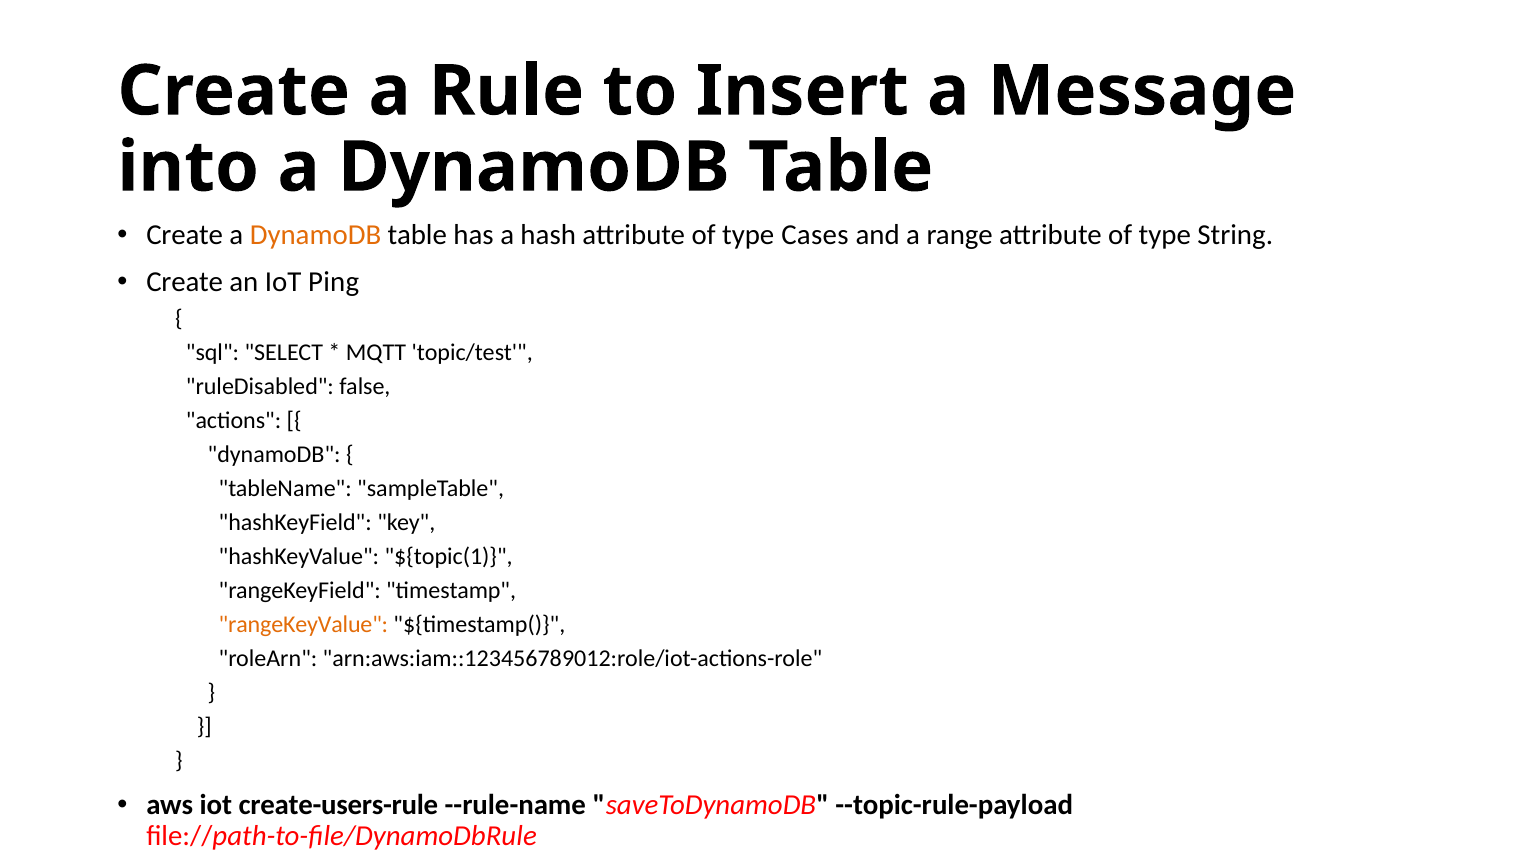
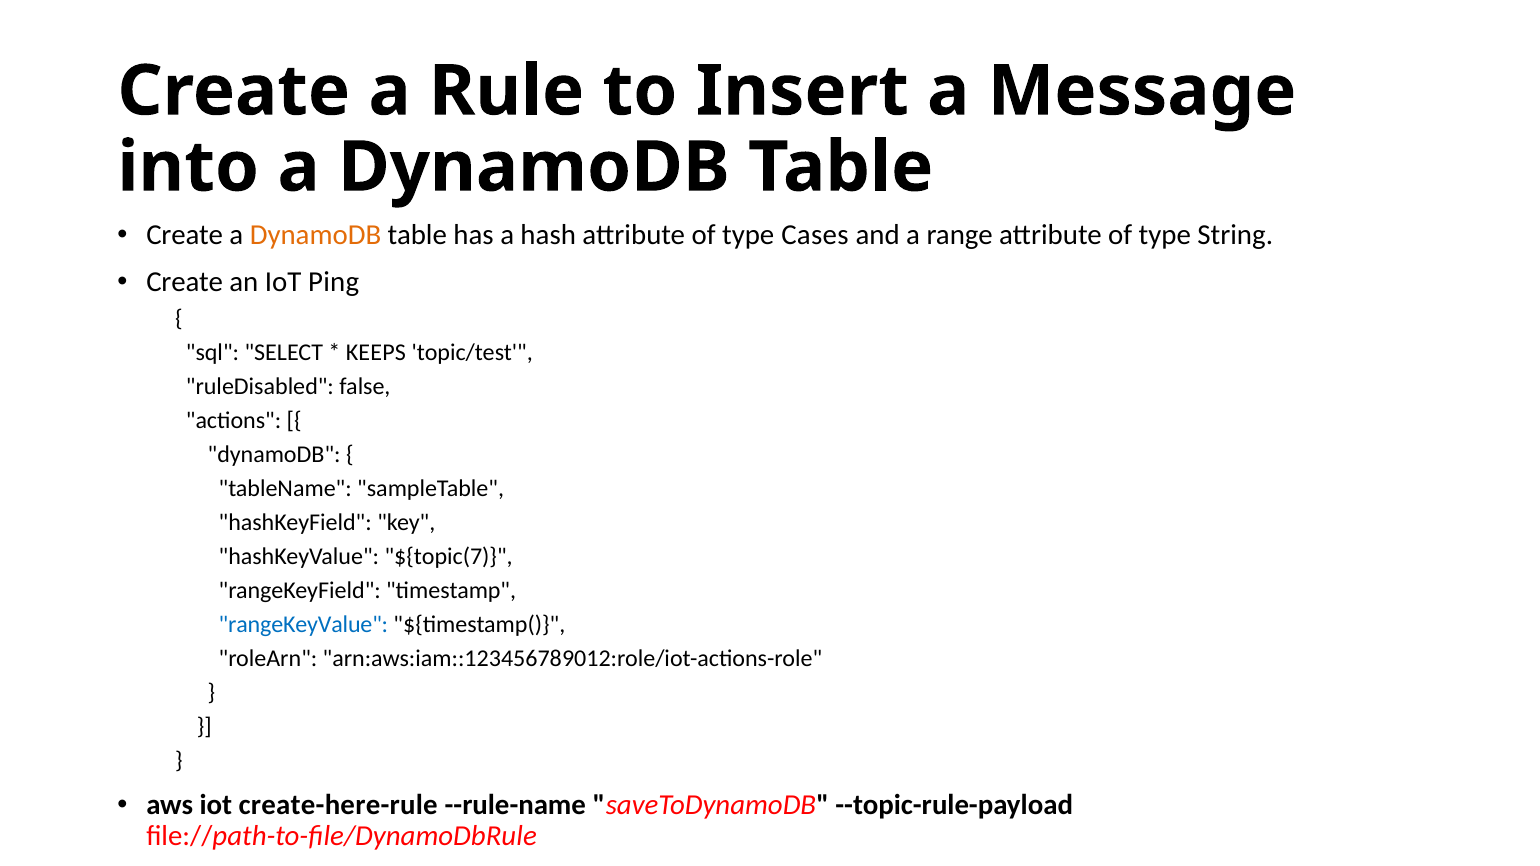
MQTT: MQTT -> KEEPS (376, 353)
${topic(1: ${topic(1 -> ${topic(7 (449, 557)
rangeKeyValue colour: orange -> blue (303, 625)
create-users-rule: create-users-rule -> create-here-rule (338, 805)
